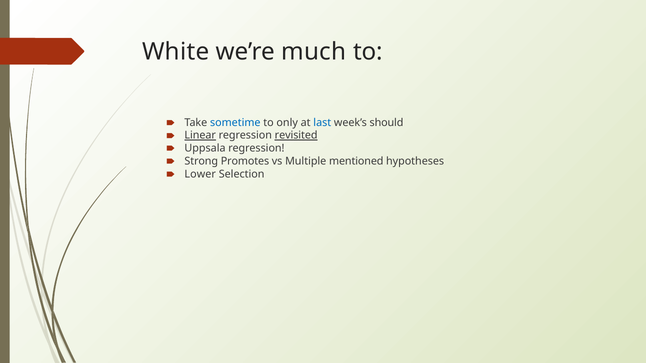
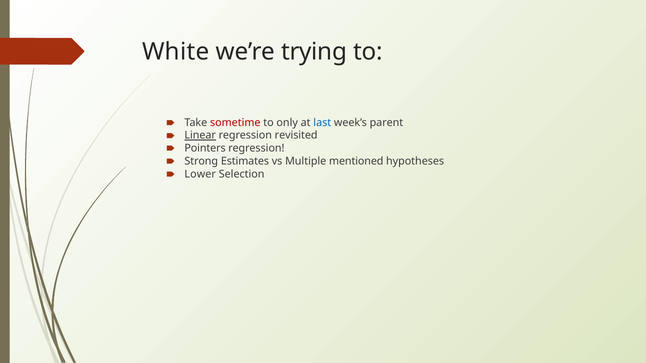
much: much -> trying (314, 52)
sometime colour: blue -> red (235, 123)
should: should -> parent (386, 123)
revisited underline: present -> none (296, 136)
Uppsala: Uppsala -> Pointers (205, 148)
Promotes: Promotes -> Estimates (245, 161)
